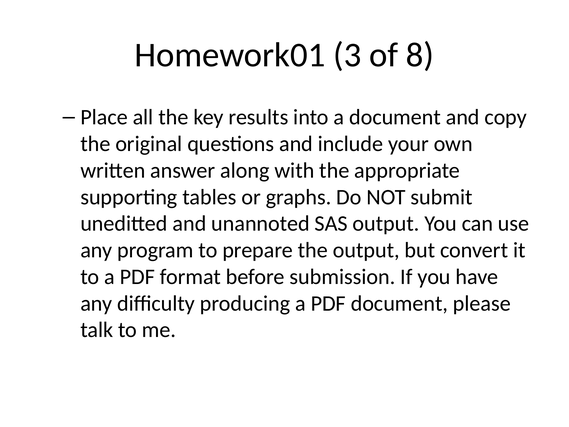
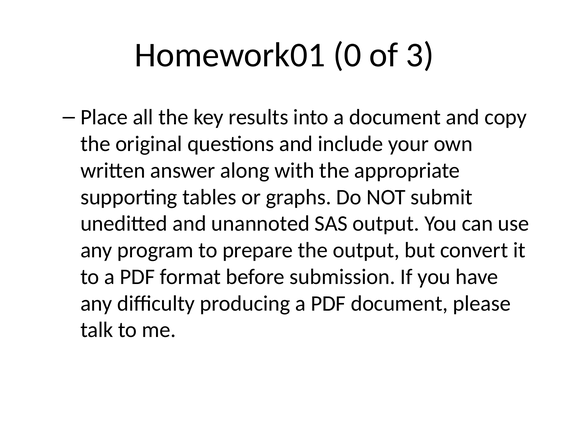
3: 3 -> 0 (347, 55)
8: 8 -> 3 (420, 55)
